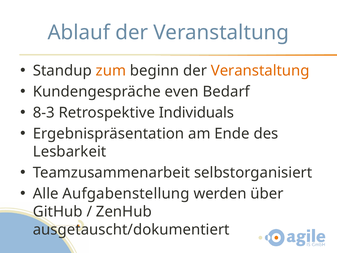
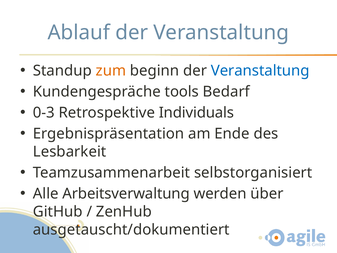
Veranstaltung colour: orange -> blue (260, 71)
even: even -> tools (182, 92)
8-3: 8-3 -> 0-3 (44, 113)
Aufgabenstellung: Aufgabenstellung -> Arbeitsverwaltung (126, 194)
